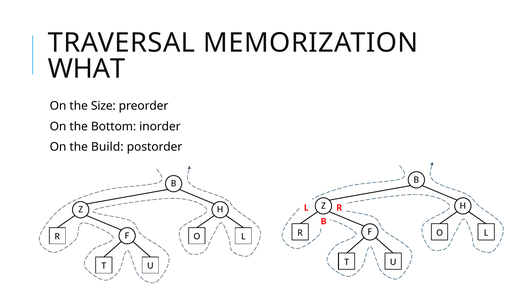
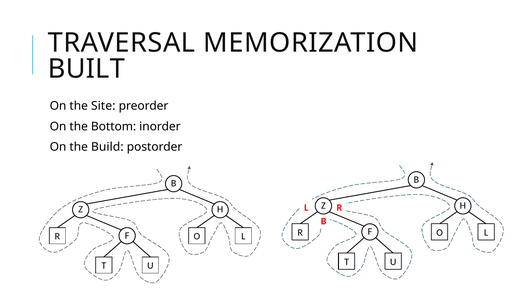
WHAT: WHAT -> BUILT (86, 69)
Size: Size -> Site (103, 106)
